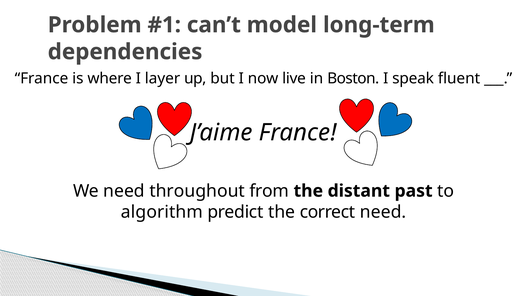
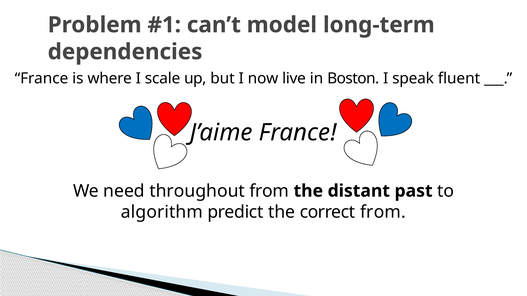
layer: layer -> scale (163, 79)
correct need: need -> from (383, 212)
